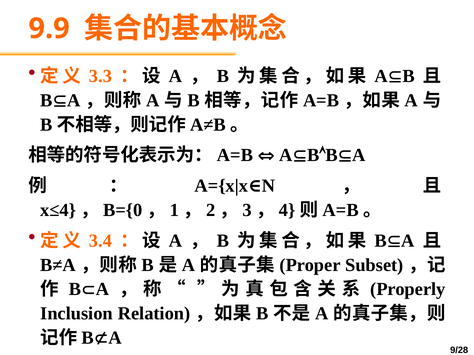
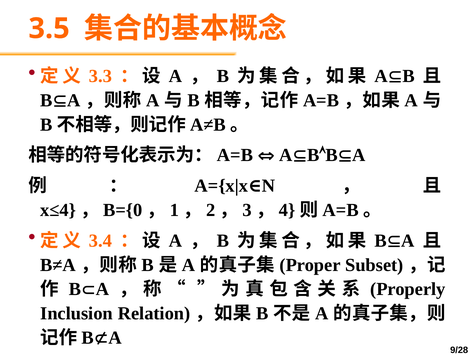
9.9: 9.9 -> 3.5 (49, 29)
